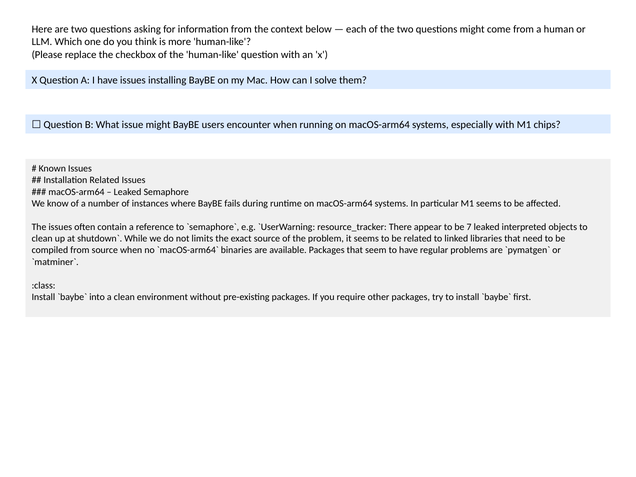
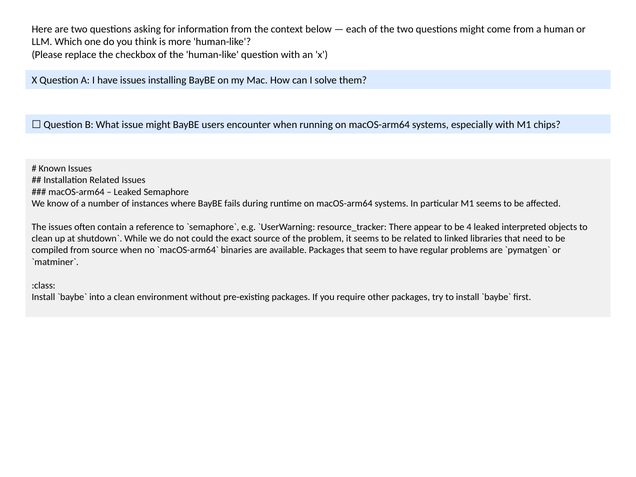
7: 7 -> 4 (469, 227)
limits: limits -> could (202, 239)
